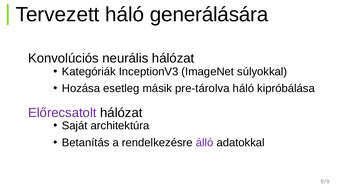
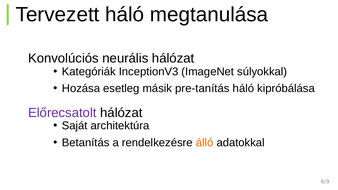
generálására: generálására -> megtanulása (209, 14)
pre-tárolva: pre-tárolva -> pre-tanítás (202, 88)
álló colour: purple -> orange (205, 143)
